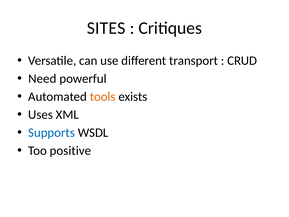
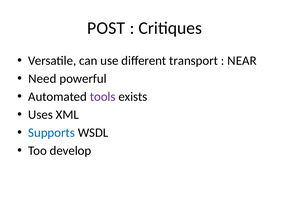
SITES: SITES -> POST (106, 28)
CRUD: CRUD -> NEAR (242, 61)
tools colour: orange -> purple (103, 97)
positive: positive -> develop (70, 151)
